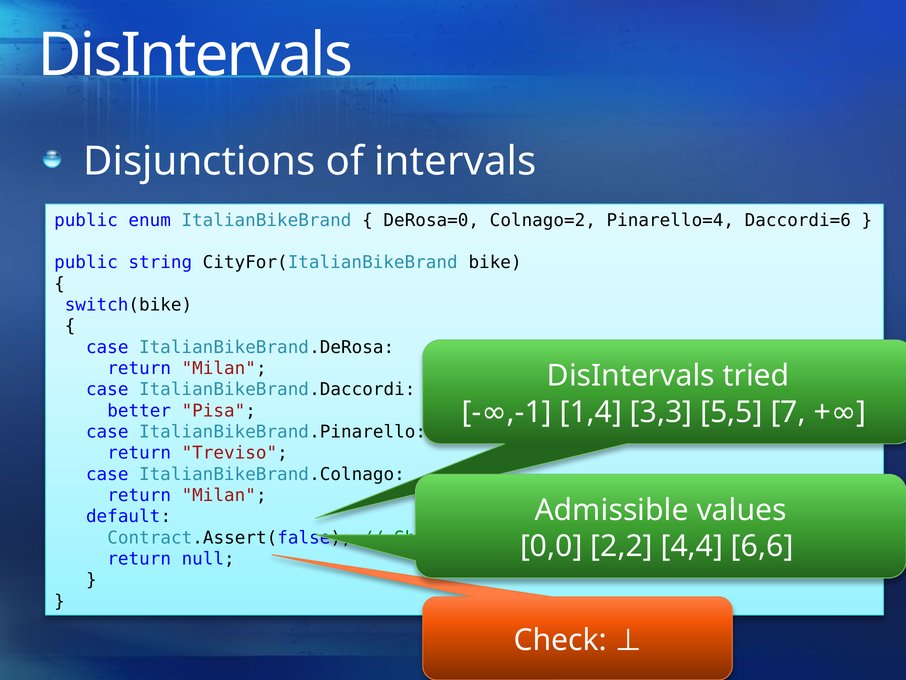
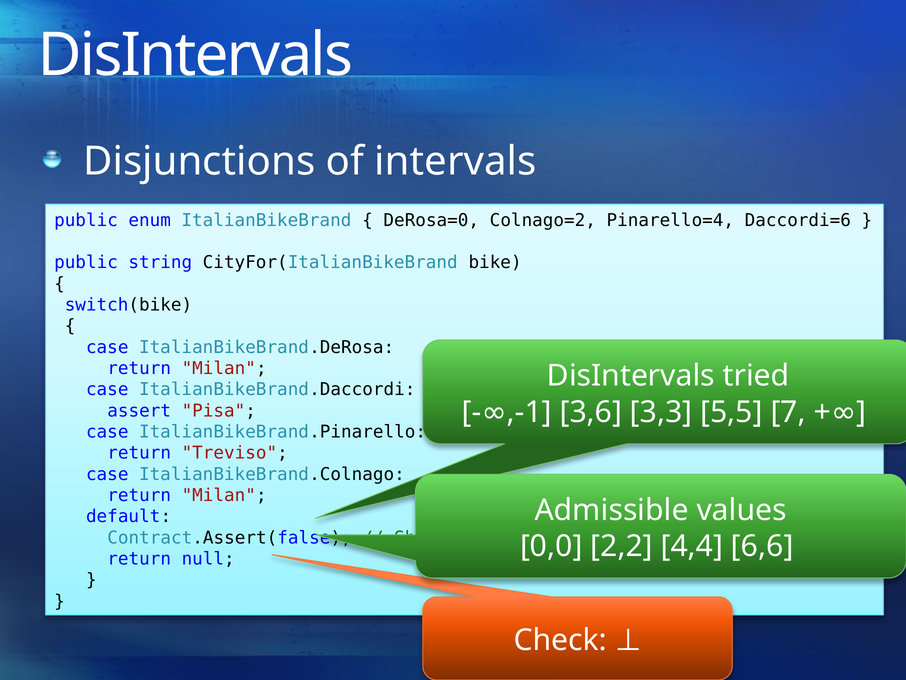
better: better -> assert (139, 410)
1,4: 1,4 -> 3,6 (591, 412)
